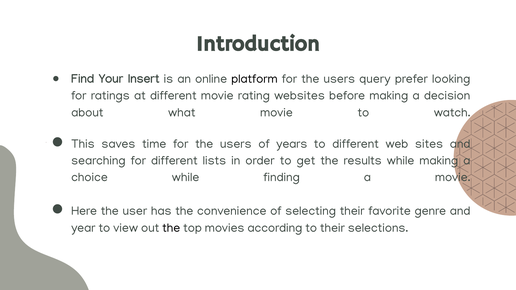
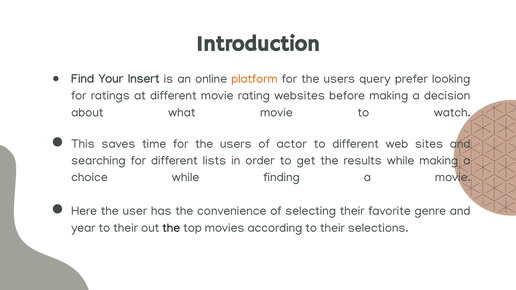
platform colour: black -> orange (254, 79)
years: years -> actor (292, 144)
year to view: view -> their (126, 228)
